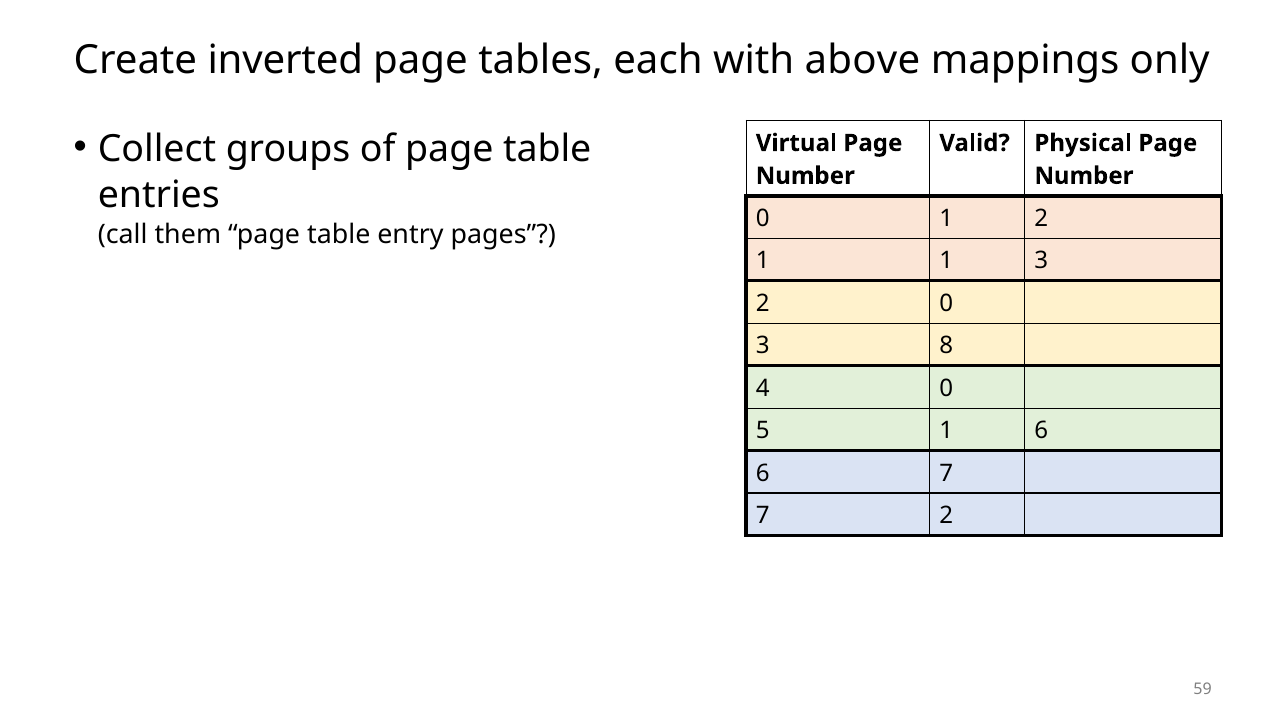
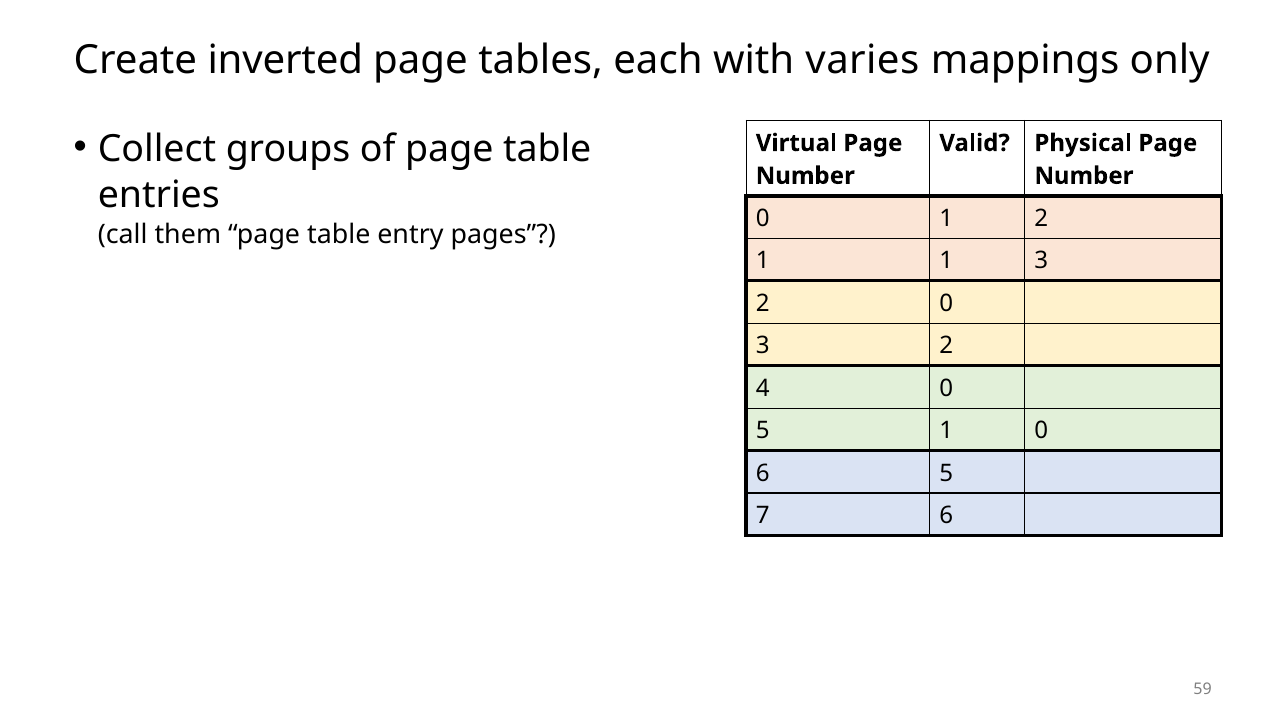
above: above -> varies (862, 60)
8: 8 -> 2 (946, 346)
1 6: 6 -> 0 (1041, 431)
6 7: 7 -> 5 (946, 473)
7 2: 2 -> 6 (946, 516)
